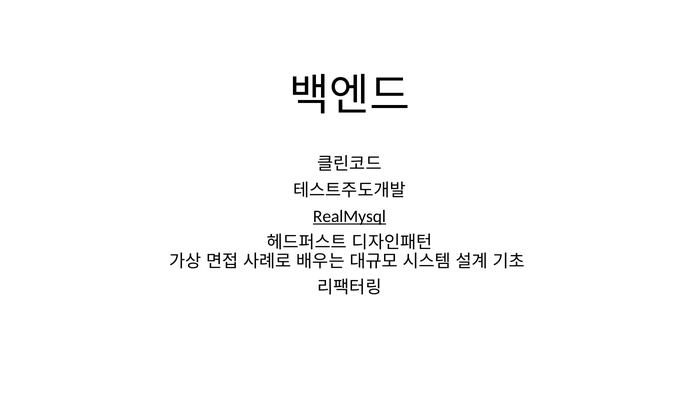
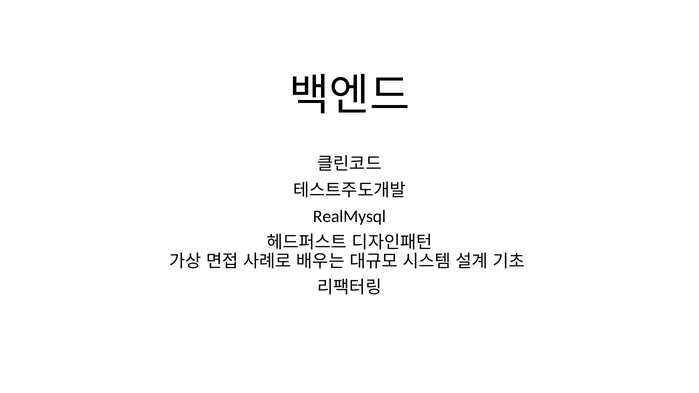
RealMysql underline: present -> none (349, 217)
